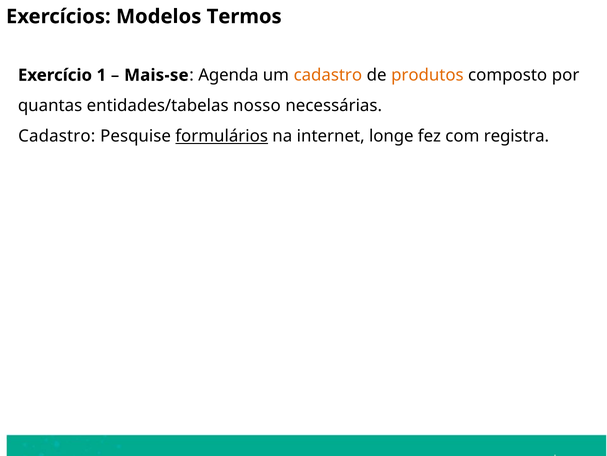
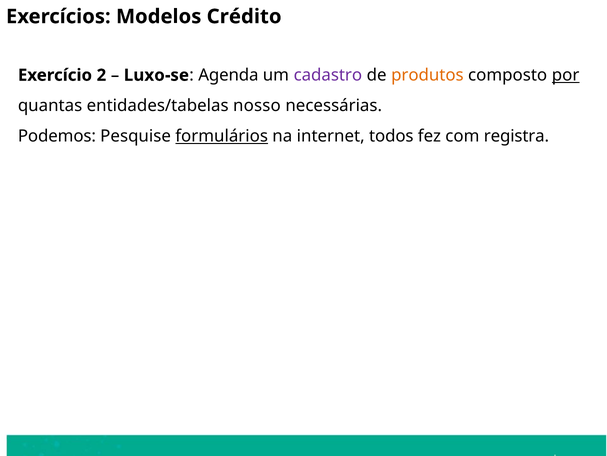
Termos: Termos -> Crédito (244, 17)
1: 1 -> 2 (101, 75)
Mais-se: Mais-se -> Luxo-se (156, 75)
cadastro colour: orange -> purple (328, 75)
por underline: none -> present (566, 75)
Cadastro: Cadastro -> Podemos (57, 136)
longe: longe -> todos (391, 136)
